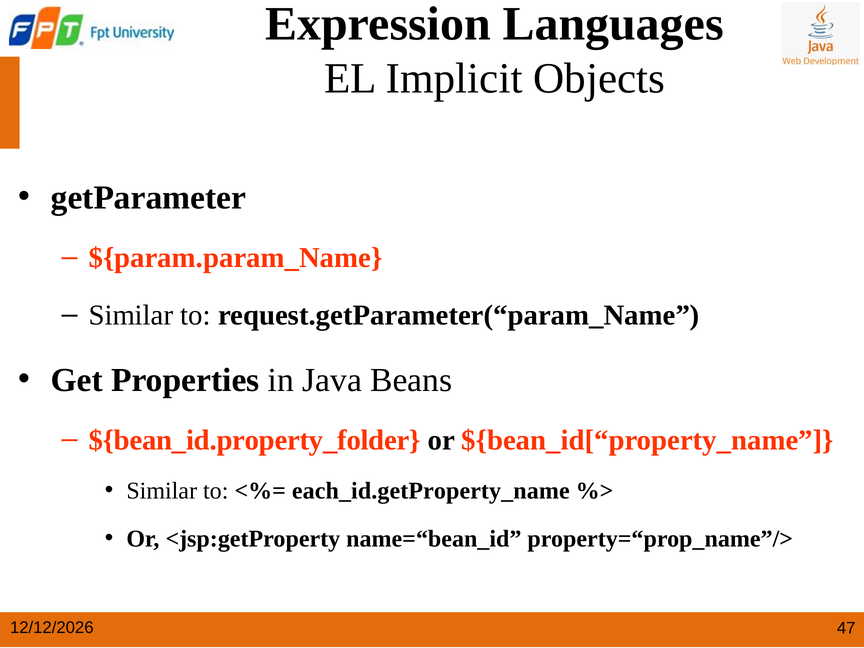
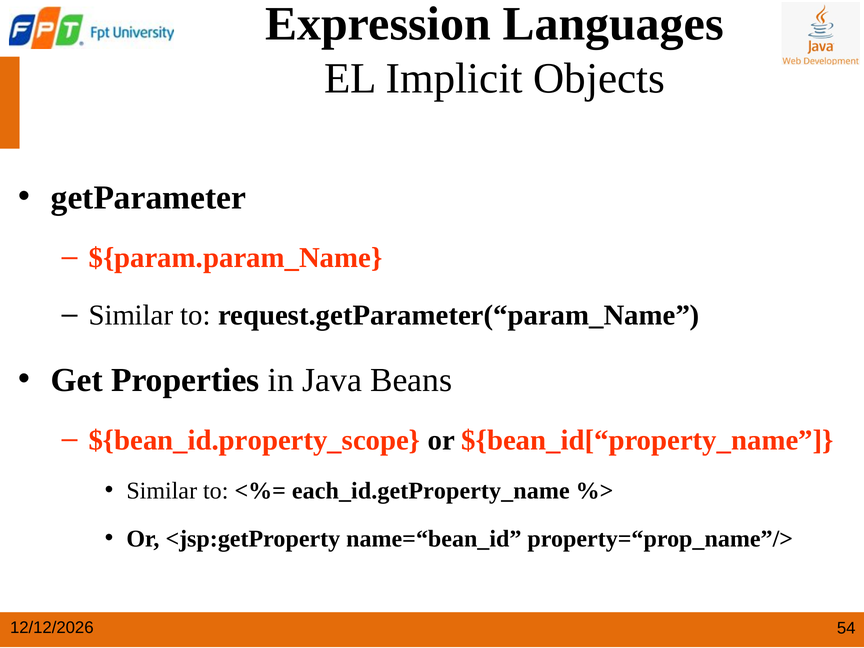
${bean_id.property_folder: ${bean_id.property_folder -> ${bean_id.property_scope (254, 440)
47: 47 -> 54 (846, 628)
